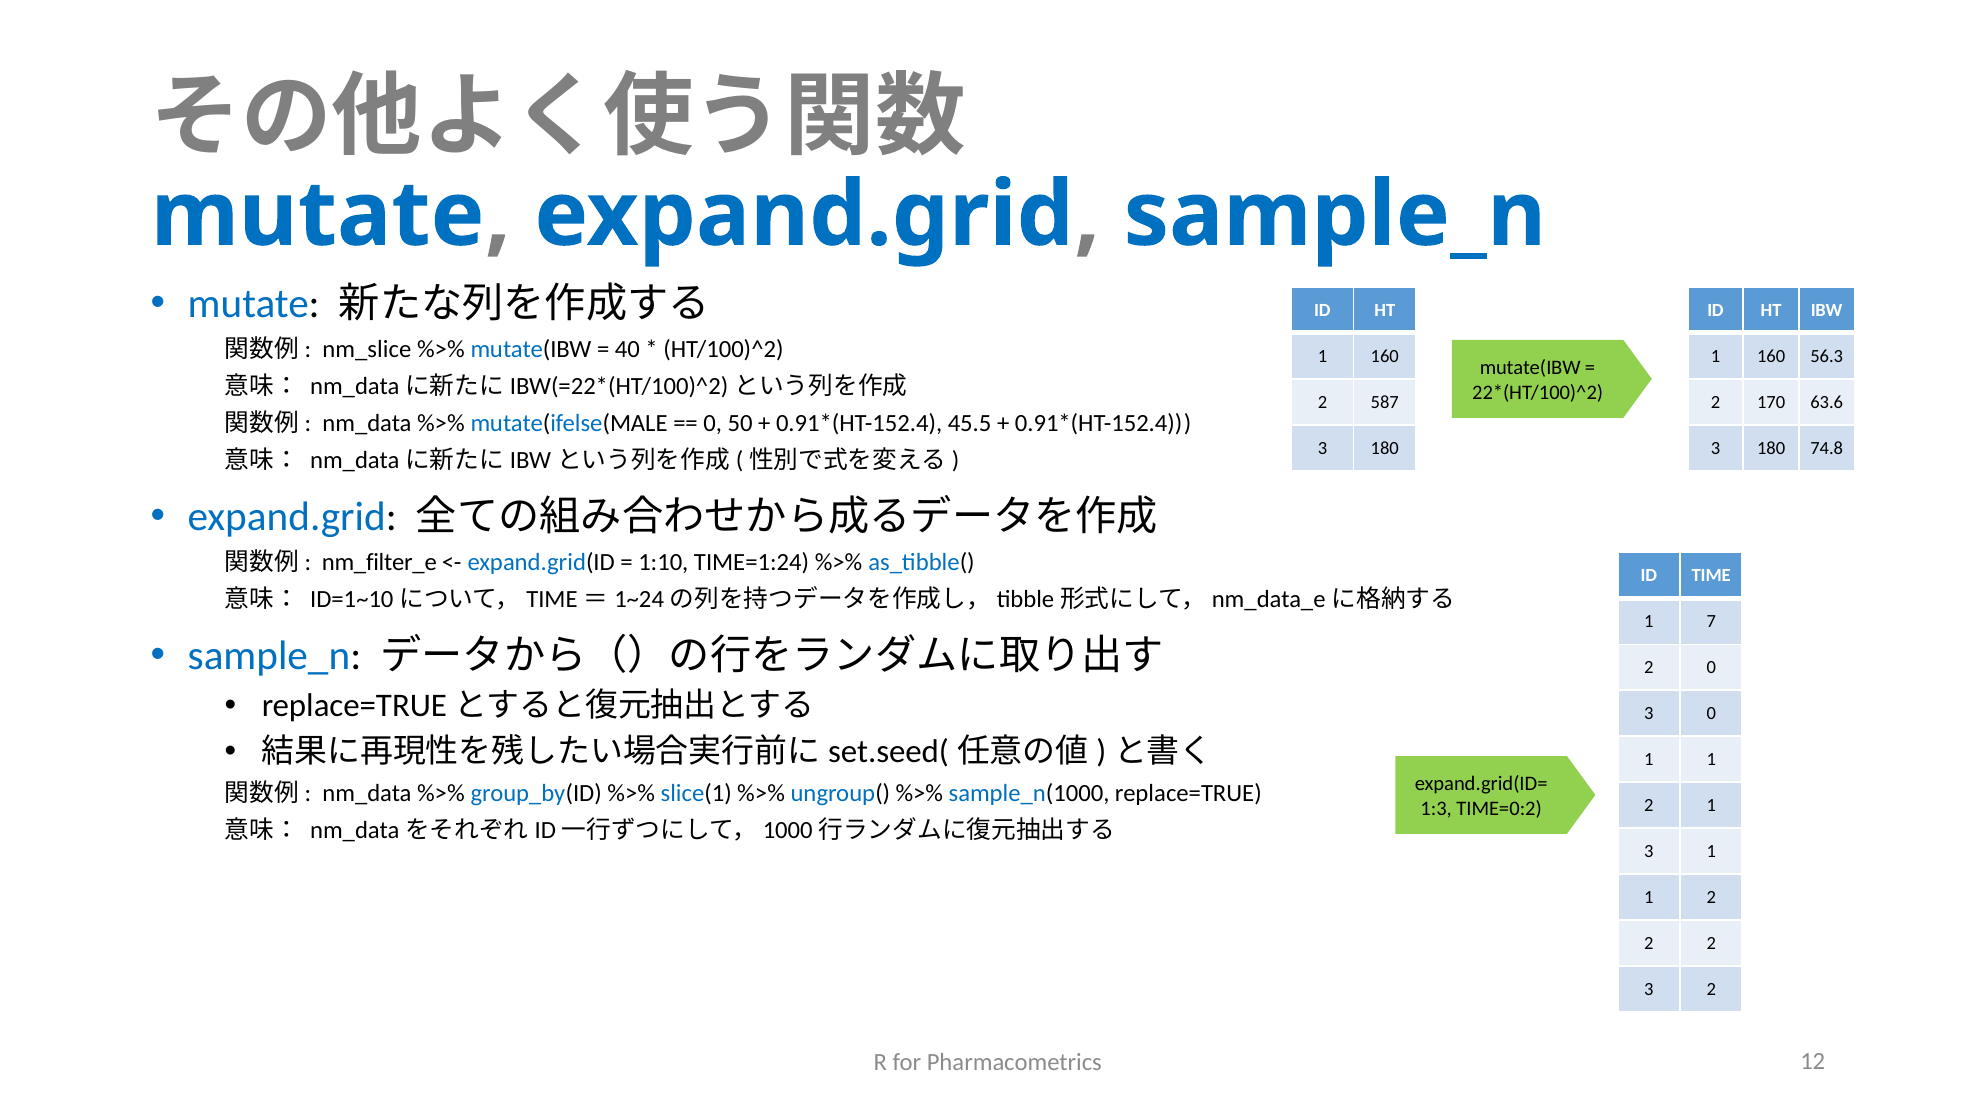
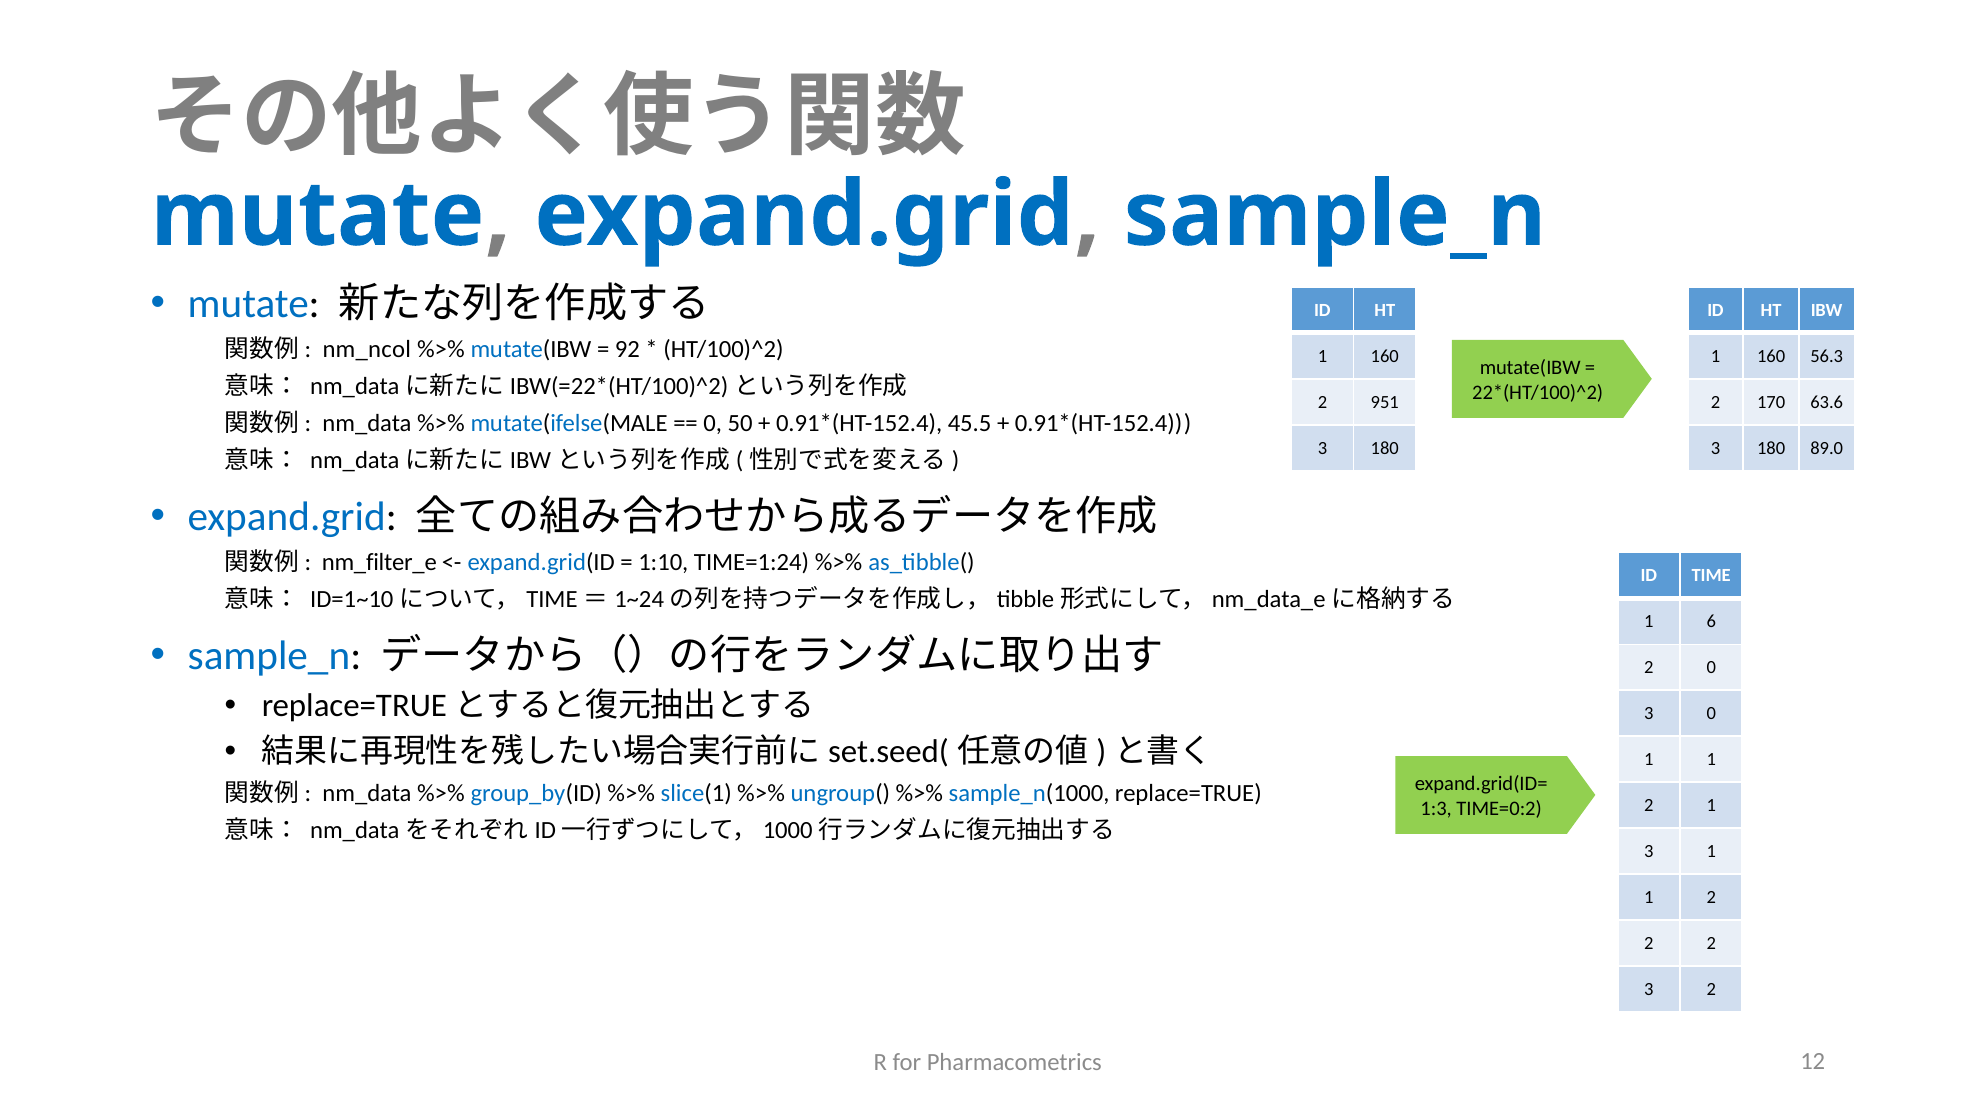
nm_slice: nm_slice -> nm_ncol (367, 349)
40: 40 -> 92 (627, 349)
587: 587 -> 951 (1385, 402)
74.8: 74.8 -> 89.0 (1827, 448)
7: 7 -> 6 (1711, 621)
